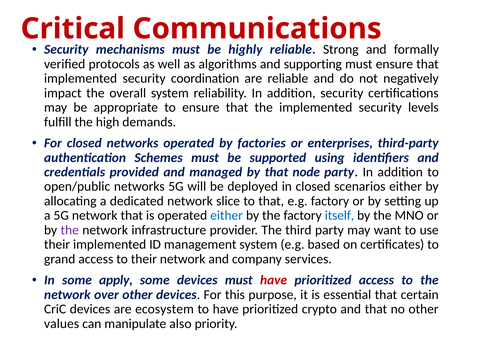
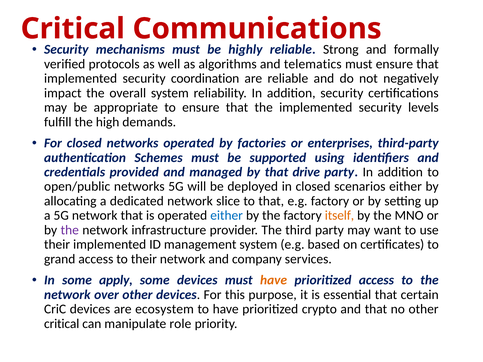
supporting: supporting -> telematics (313, 64)
node: node -> drive (306, 172)
itself colour: blue -> orange (339, 216)
have colour: red -> orange (274, 280)
values: values -> critical (62, 324)
also: also -> role (180, 324)
